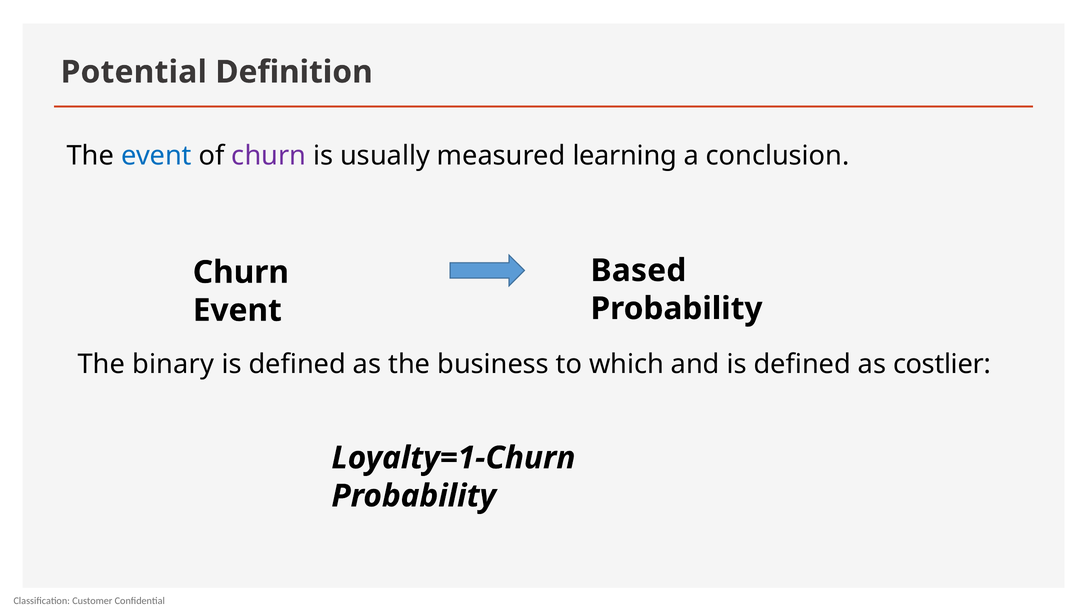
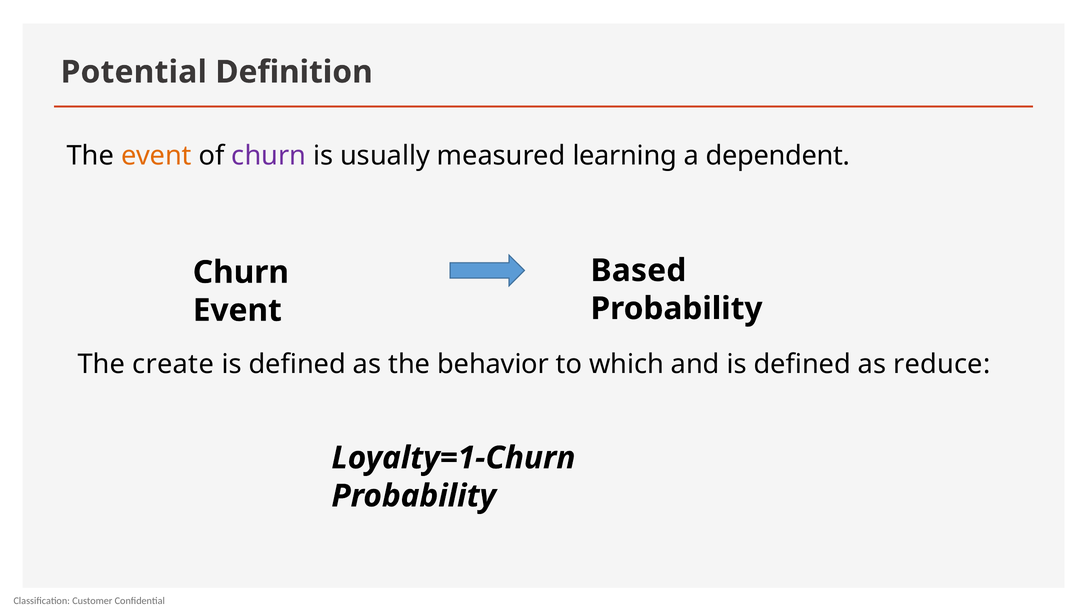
event colour: blue -> orange (156, 156)
conclusion: conclusion -> dependent (778, 156)
binary: binary -> create (173, 364)
business: business -> behavior (493, 364)
costlier: costlier -> reduce (942, 364)
